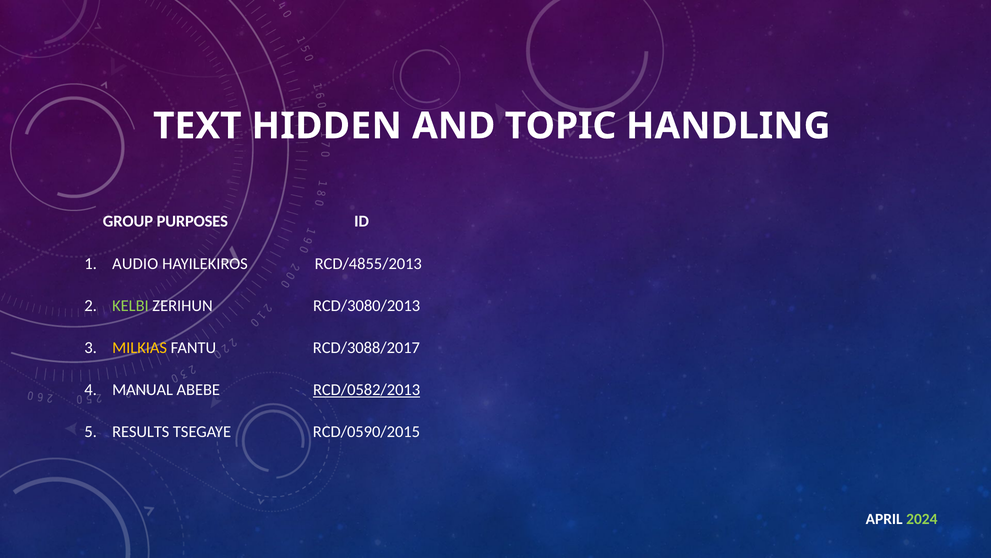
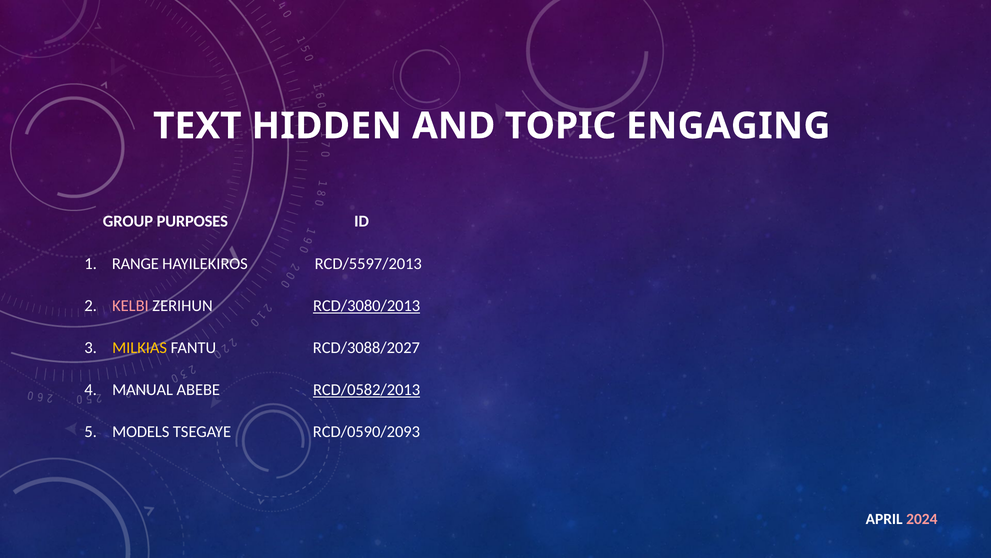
HANDLING: HANDLING -> ENGAGING (728, 126)
AUDIO: AUDIO -> RANGE (135, 263)
RCD/4855/2013: RCD/4855/2013 -> RCD/5597/2013 (368, 263)
KELBI colour: light green -> pink (130, 305)
RCD/3080/2013 underline: none -> present (367, 305)
RCD/3088/2017: RCD/3088/2017 -> RCD/3088/2027 (366, 347)
RESULTS: RESULTS -> MODELS (141, 431)
RCD/0590/2015: RCD/0590/2015 -> RCD/0590/2093 (366, 431)
2024 colour: light green -> pink (922, 519)
